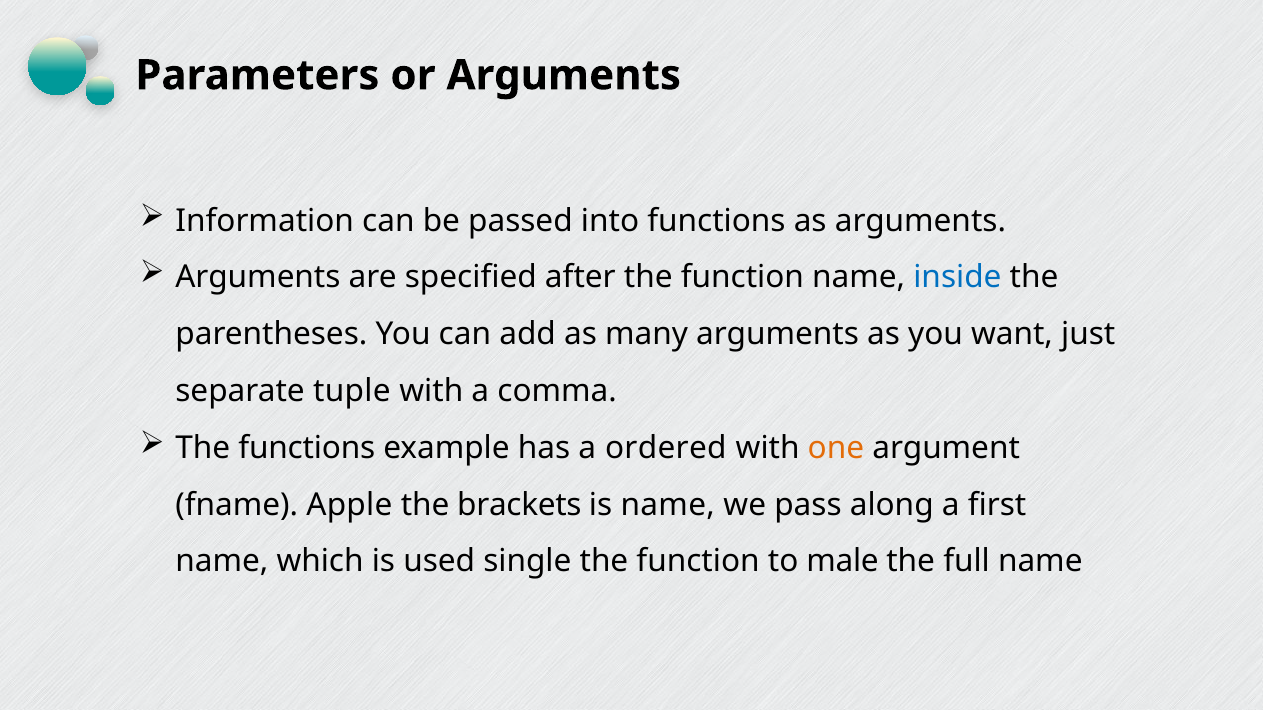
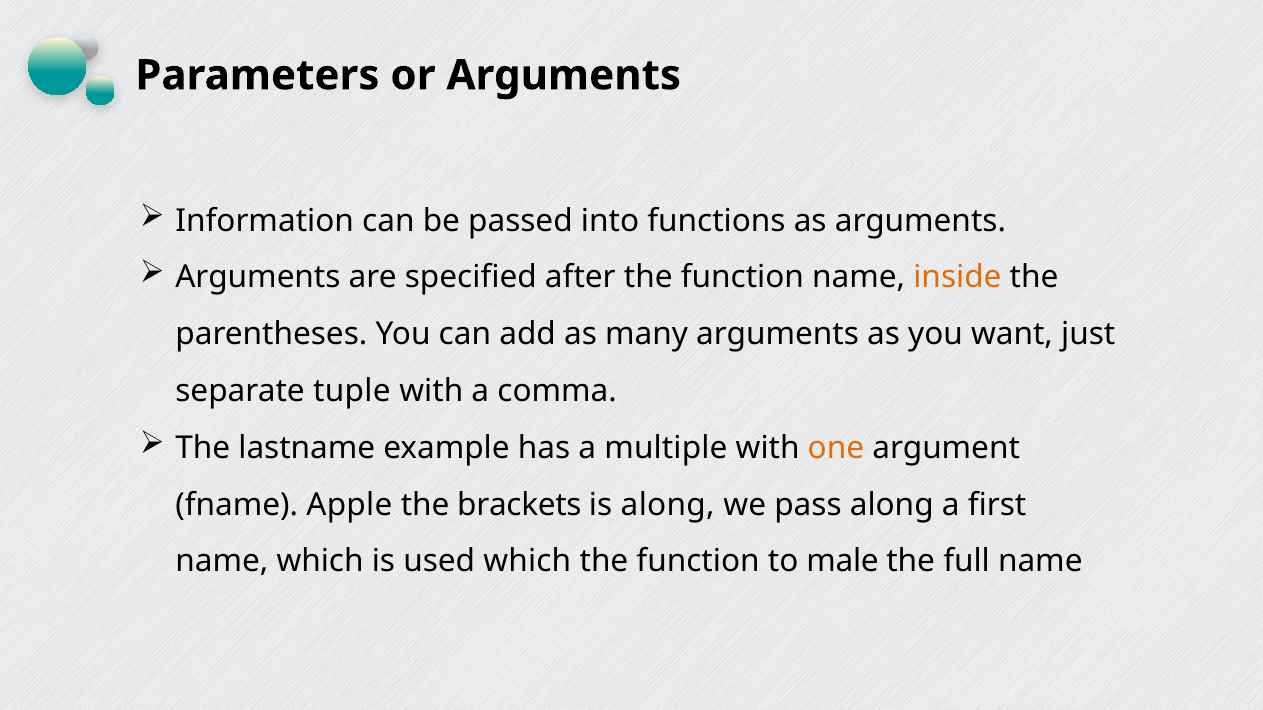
inside colour: blue -> orange (957, 278)
The functions: functions -> lastname (307, 448)
ordered: ordered -> multiple (666, 448)
is name: name -> along (668, 505)
used single: single -> which (527, 562)
